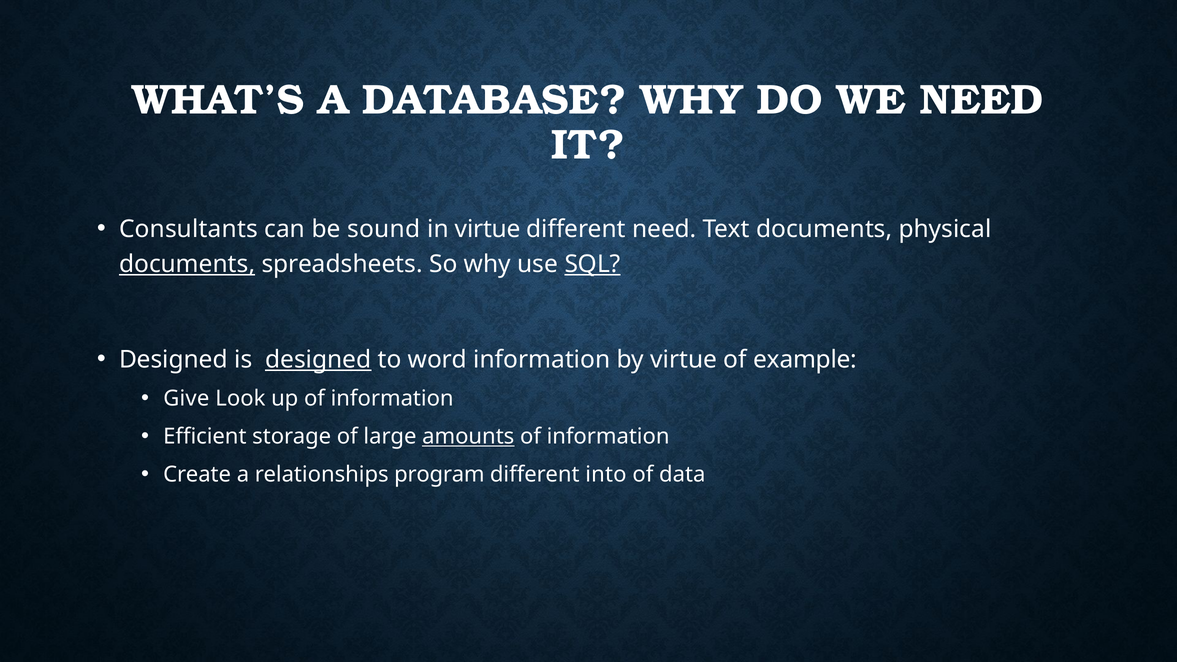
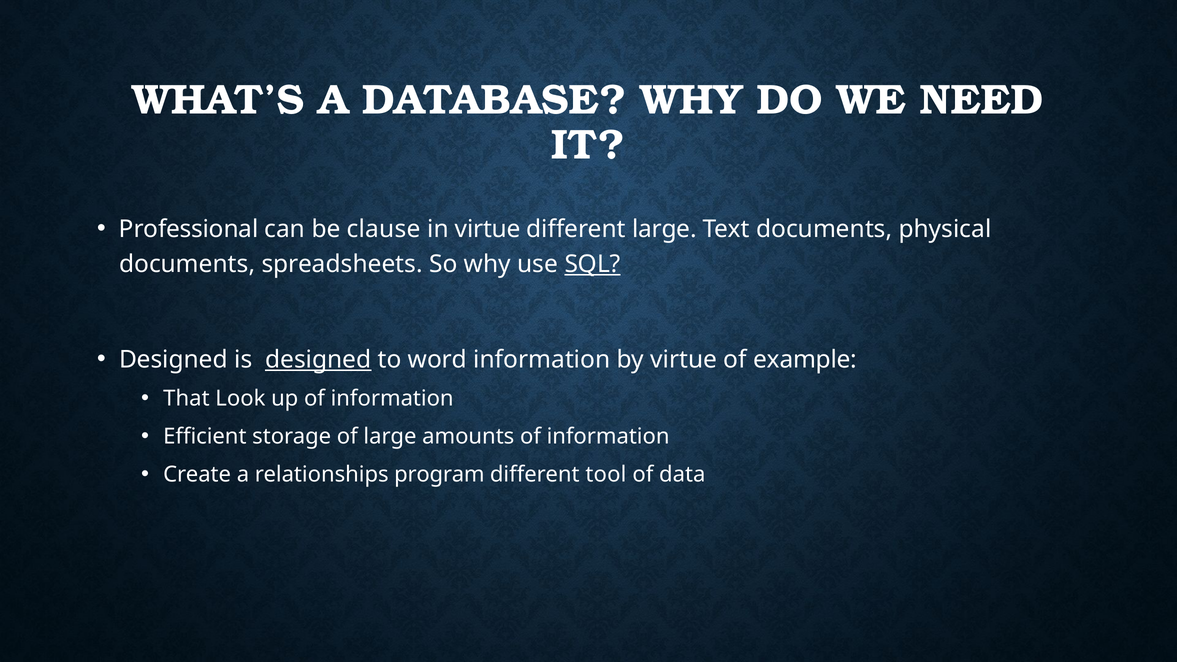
Consultants: Consultants -> Professional (189, 229)
sound: sound -> clause (384, 229)
different need: need -> large (664, 229)
documents underline: present -> none (187, 264)
Give: Give -> That (186, 399)
amounts underline: present -> none (468, 437)
into: into -> tool (606, 474)
